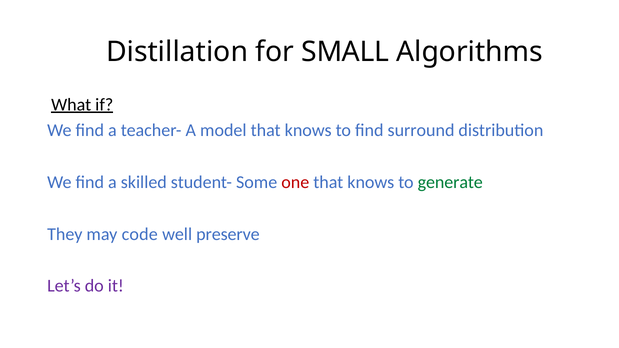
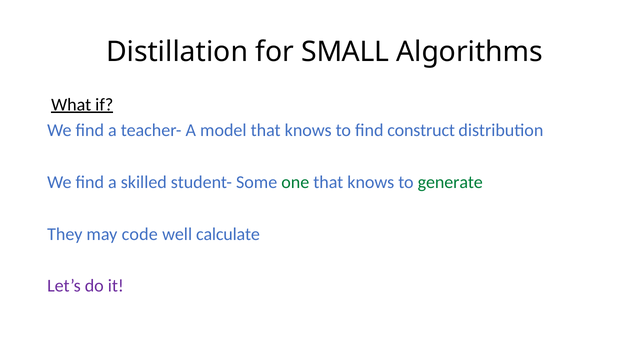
surround: surround -> construct (421, 131)
one colour: red -> green (295, 182)
preserve: preserve -> calculate (228, 234)
